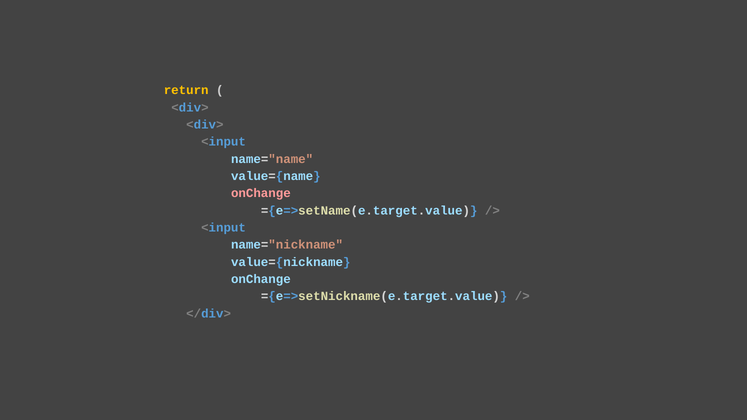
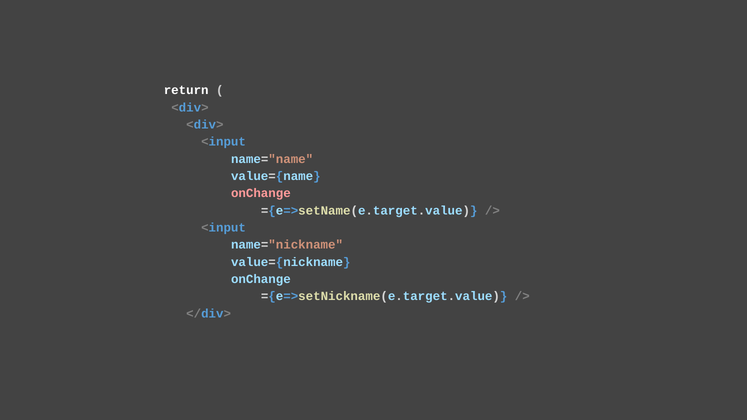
return colour: yellow -> white (186, 90)
